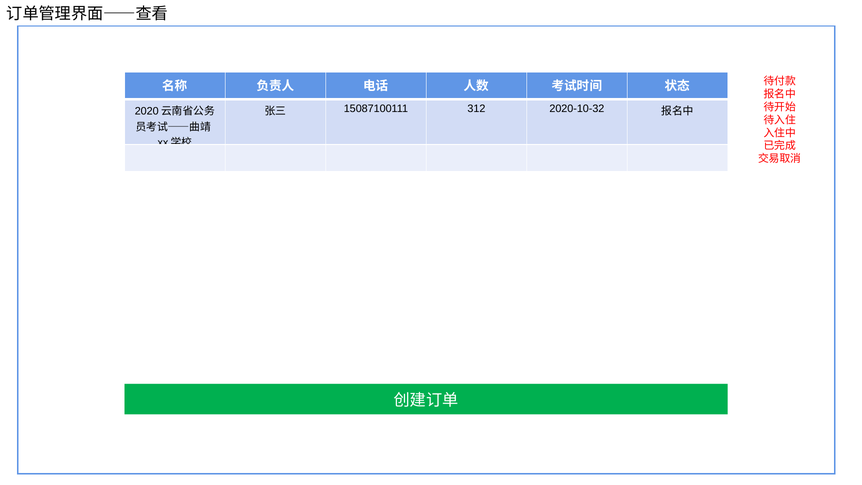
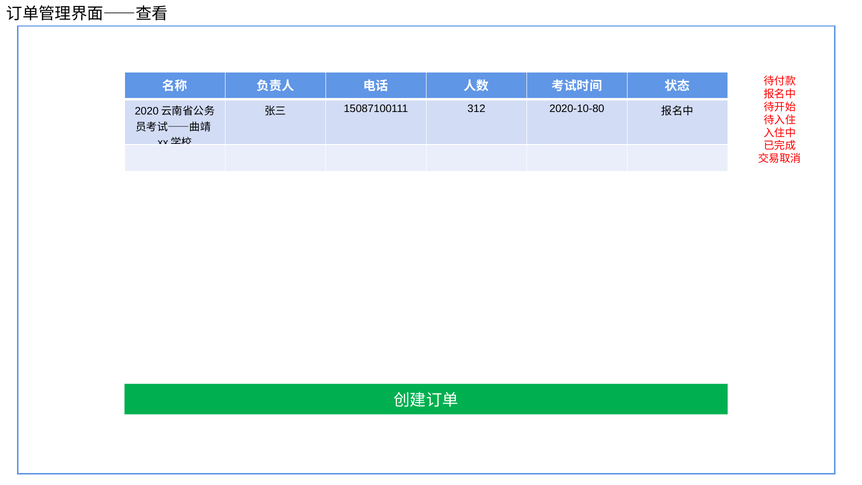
2020-10-32: 2020-10-32 -> 2020-10-80 (577, 109)
